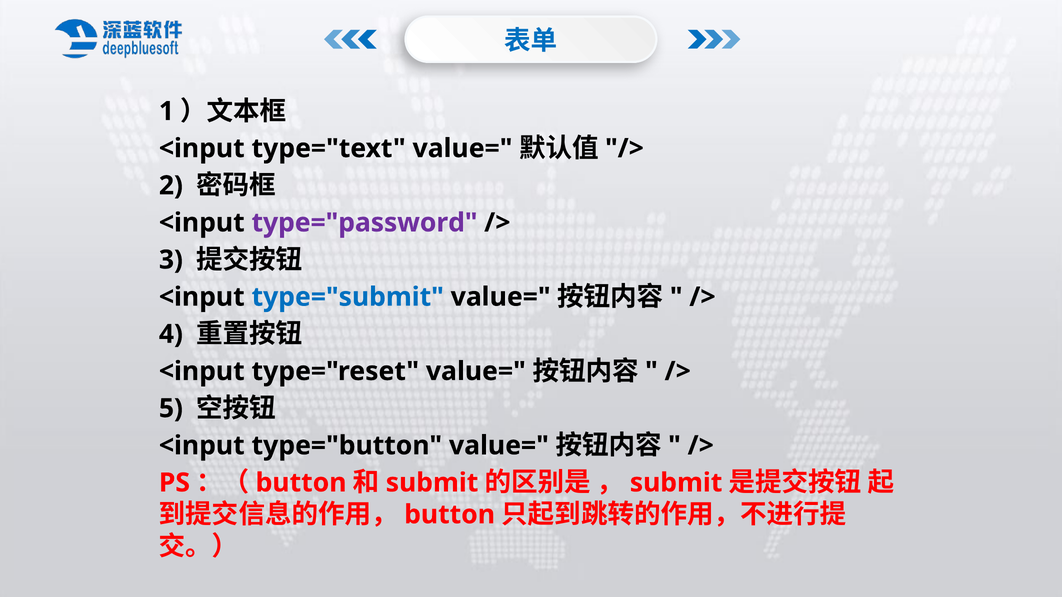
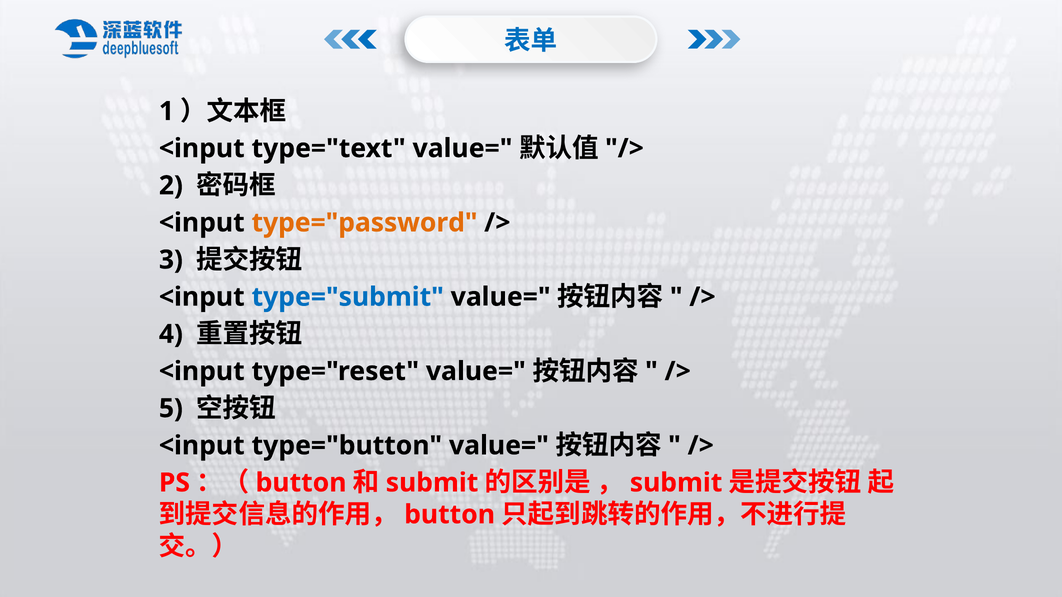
type="password colour: purple -> orange (365, 223)
